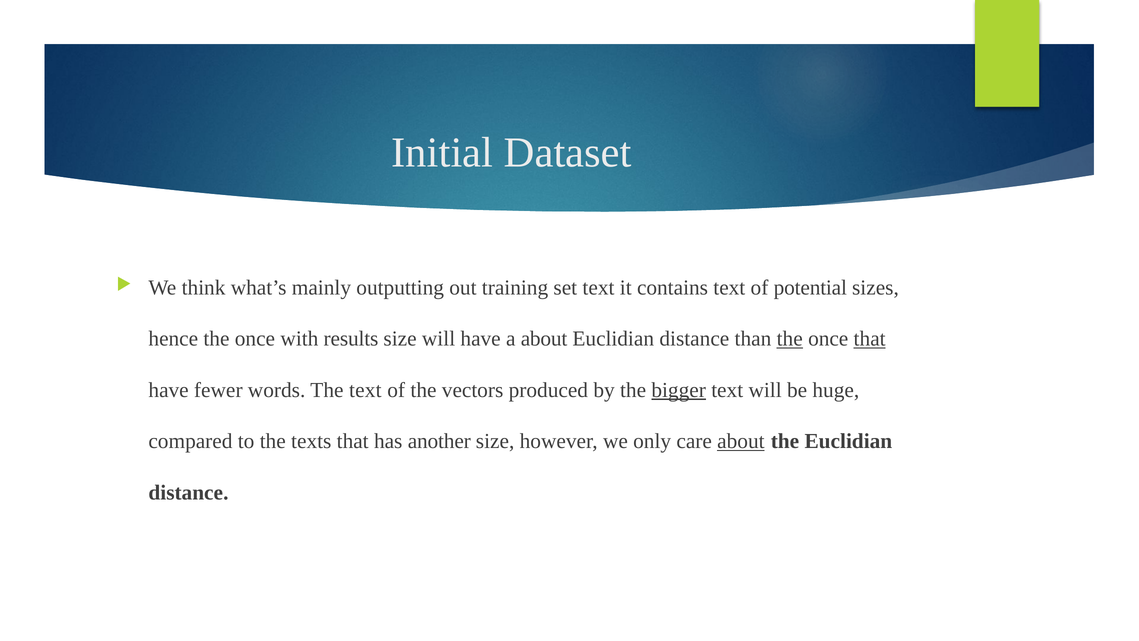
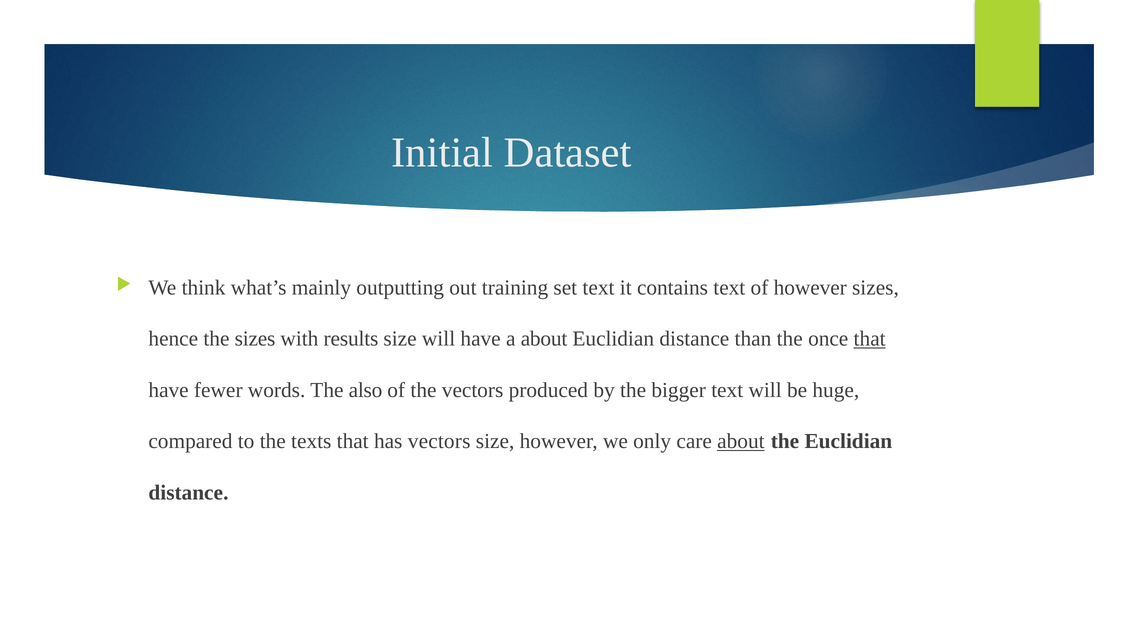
of potential: potential -> however (810, 287)
hence the once: once -> sizes (255, 339)
the underline: present -> none (790, 339)
The text: text -> also (366, 390)
bigger underline: present -> none (679, 390)
has another: another -> vectors (439, 441)
